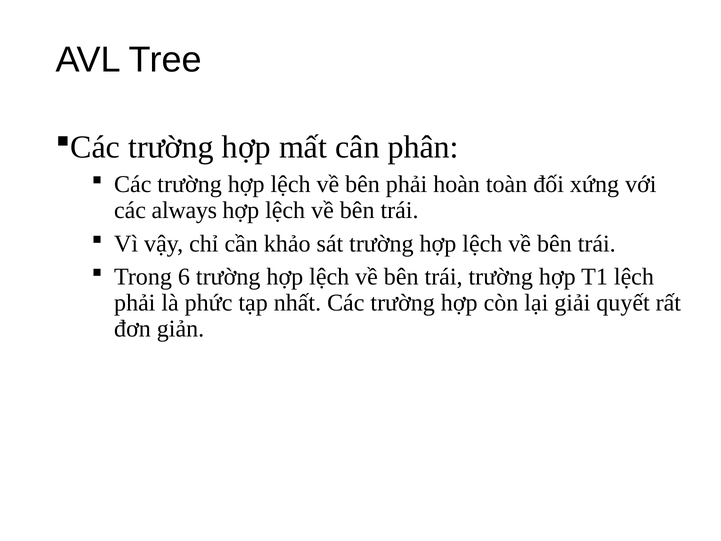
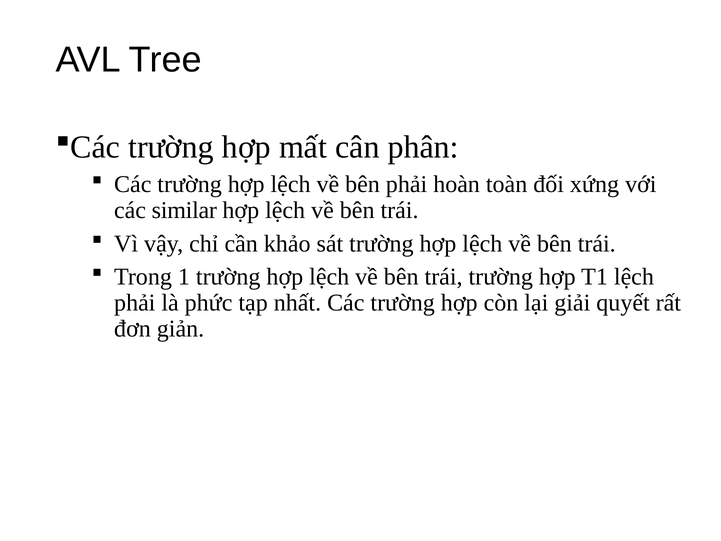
always: always -> similar (184, 210)
6: 6 -> 1 (184, 277)
